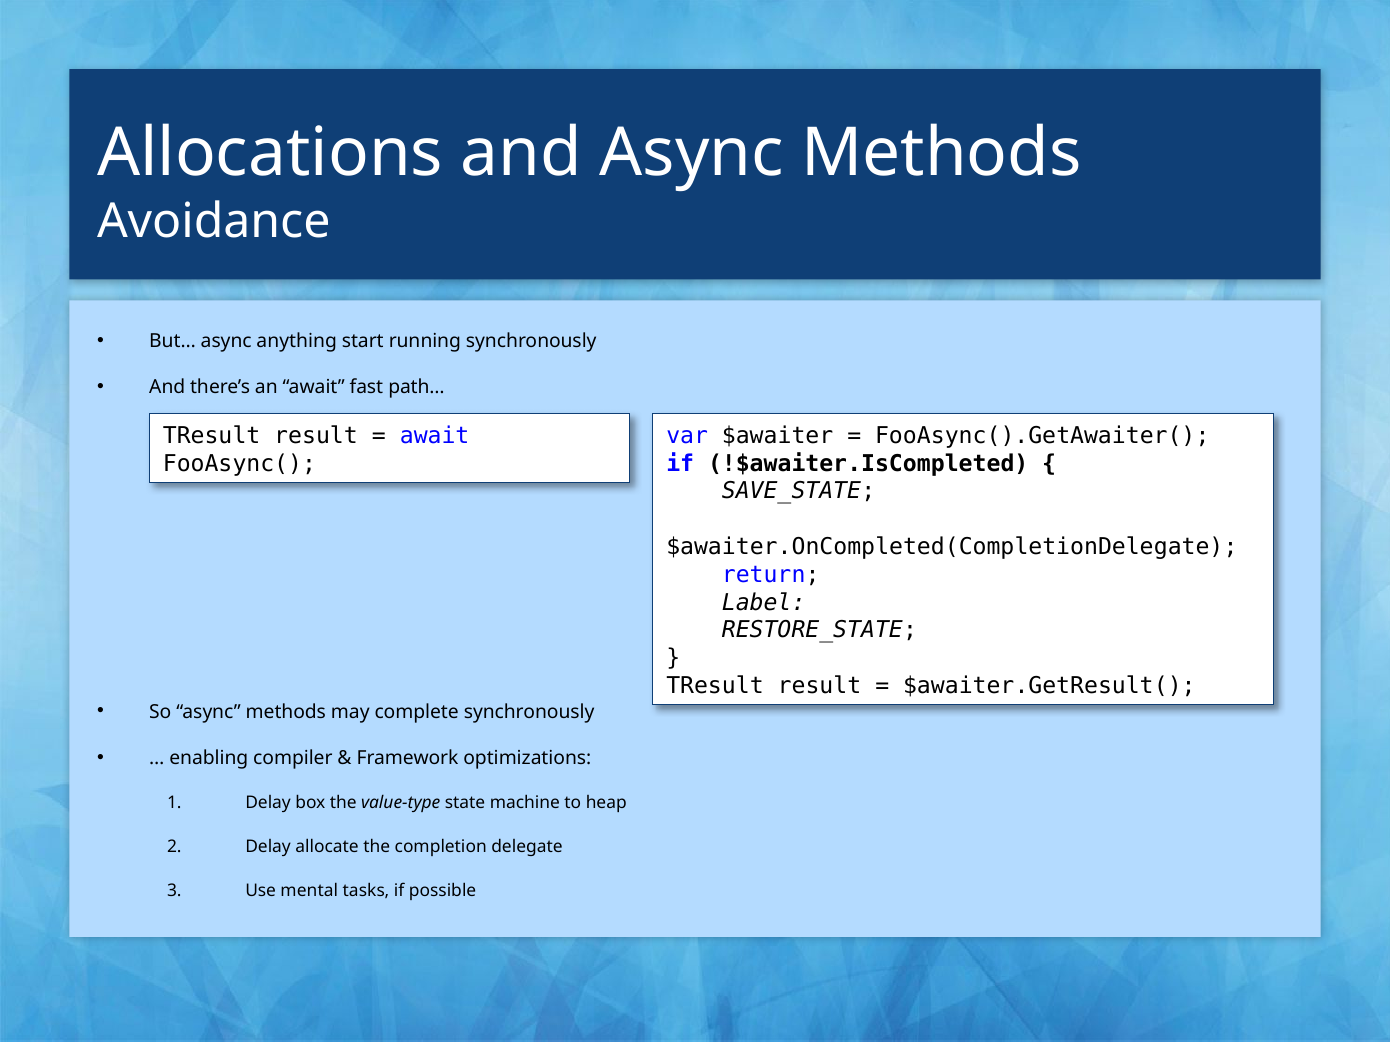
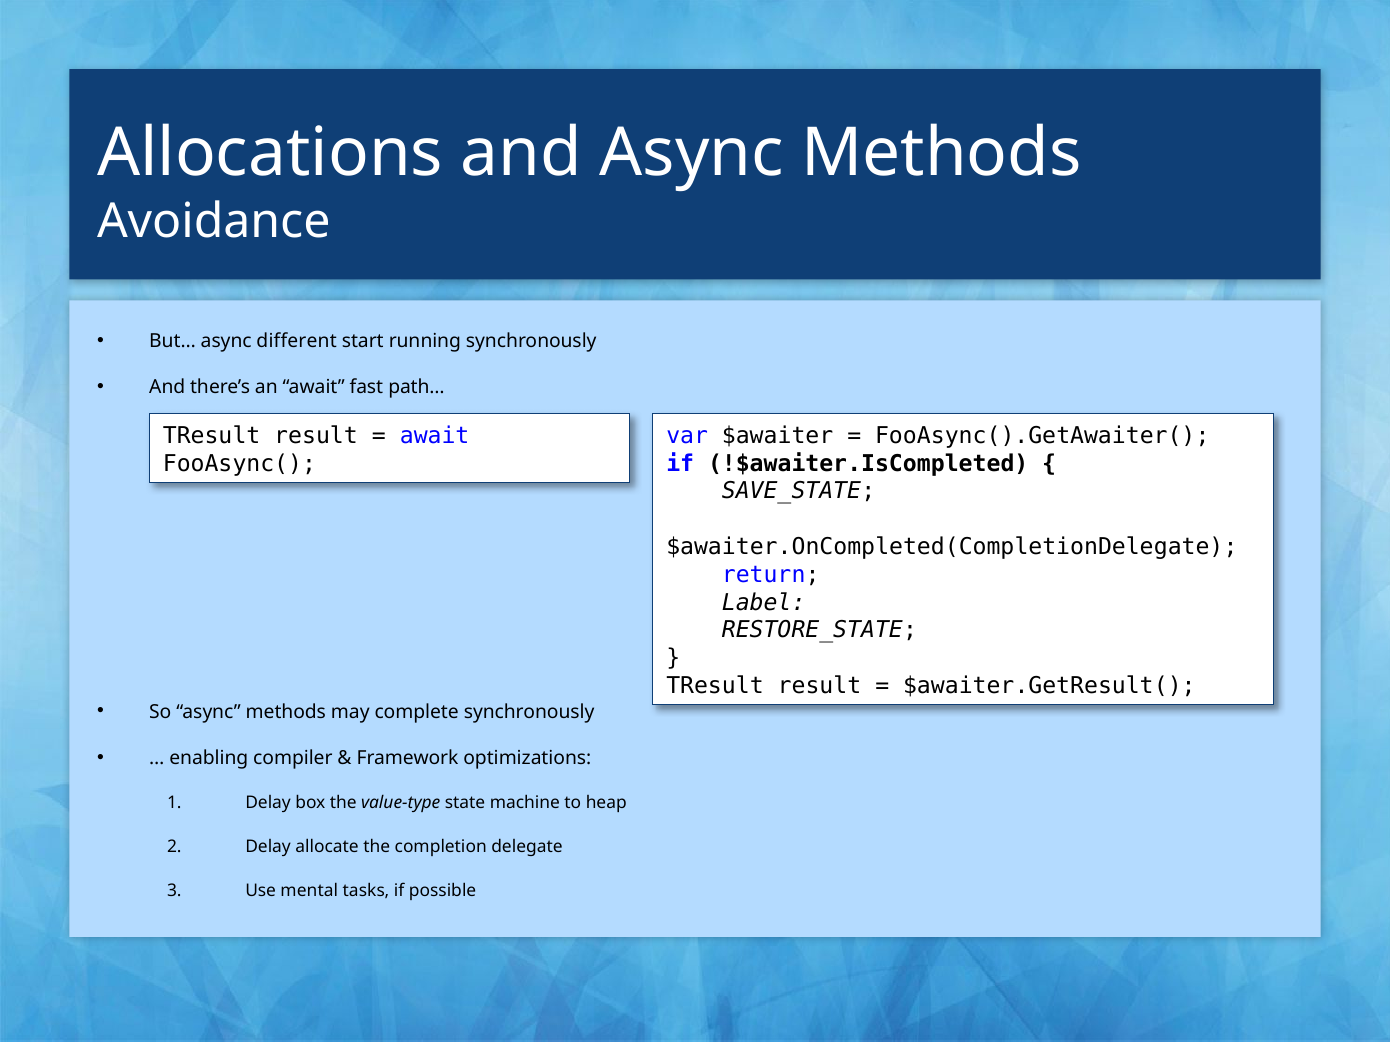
anything: anything -> different (297, 341)
